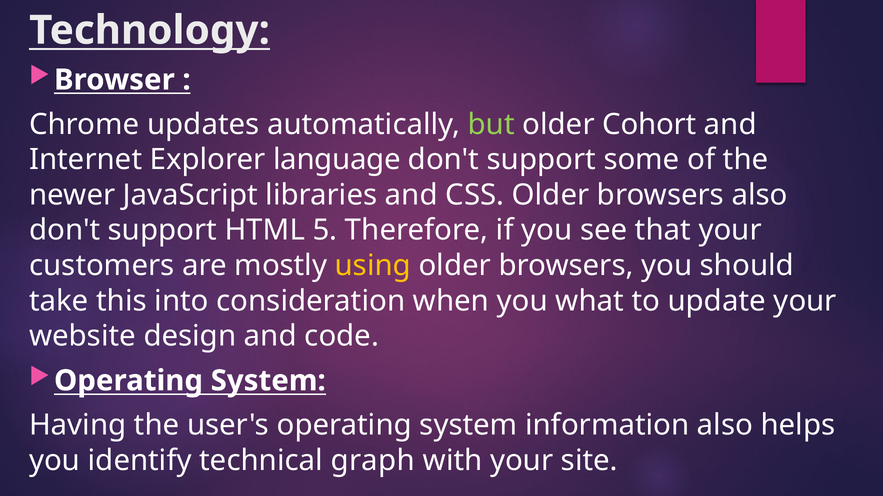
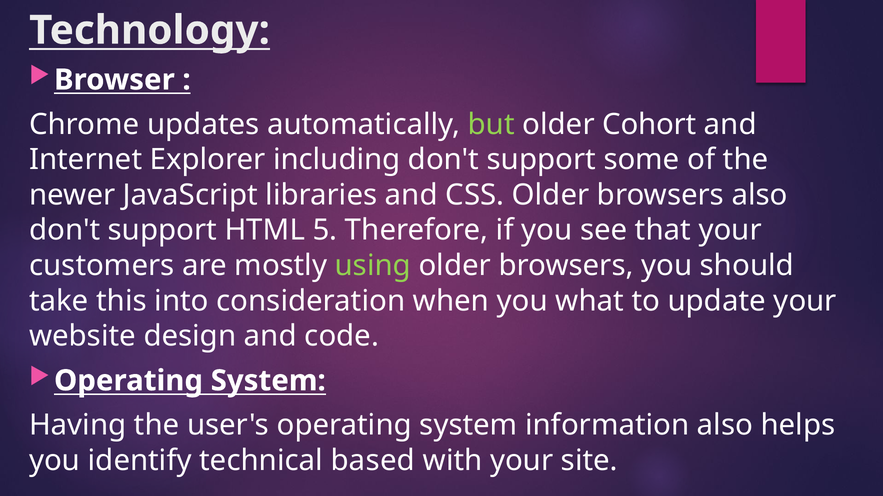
language: language -> including (337, 160)
using colour: yellow -> light green (373, 266)
graph: graph -> based (373, 461)
